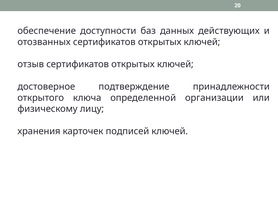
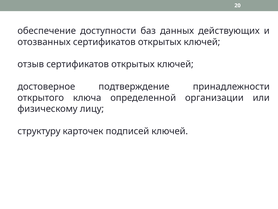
хранения: хранения -> структуру (39, 131)
